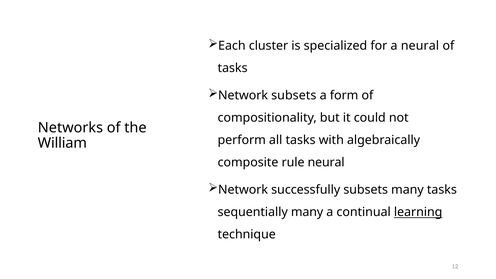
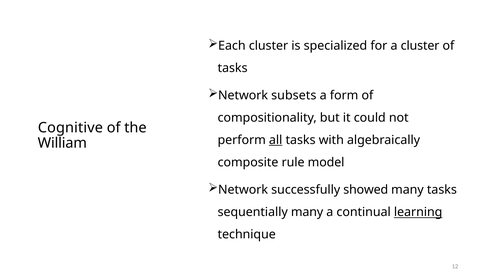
a neural: neural -> cluster (420, 46)
Networks: Networks -> Cognitive (70, 128)
all underline: none -> present (276, 140)
rule neural: neural -> model (326, 162)
successfully subsets: subsets -> showed (366, 190)
